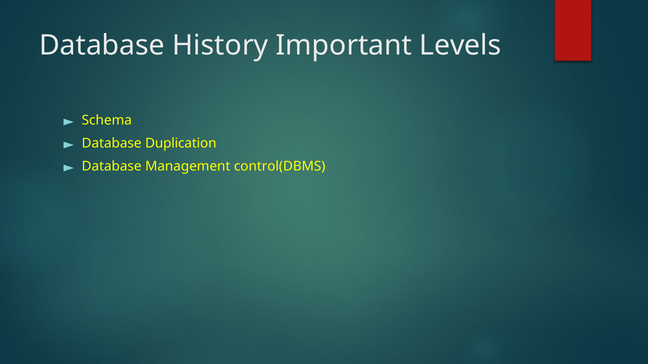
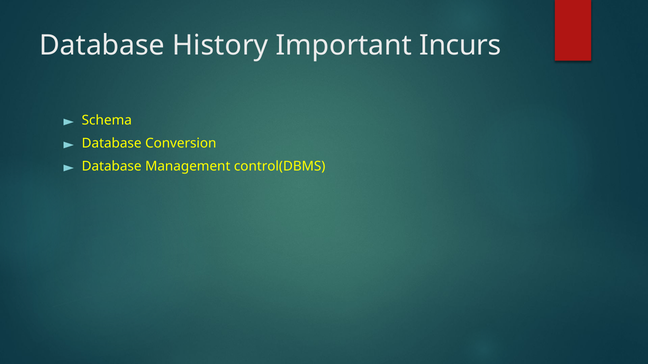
Levels: Levels -> Incurs (460, 45)
Duplication: Duplication -> Conversion (181, 144)
